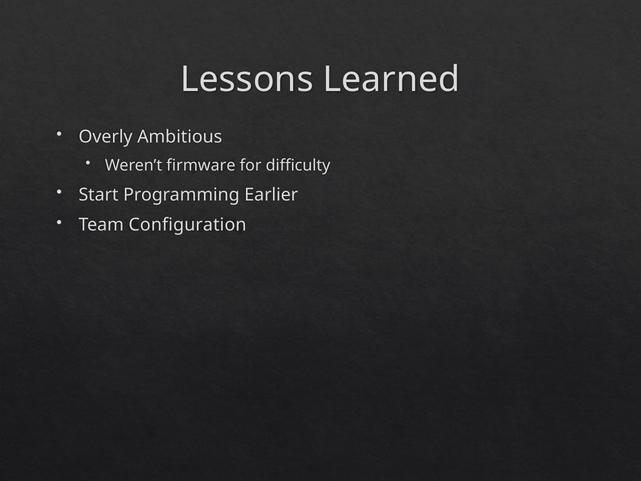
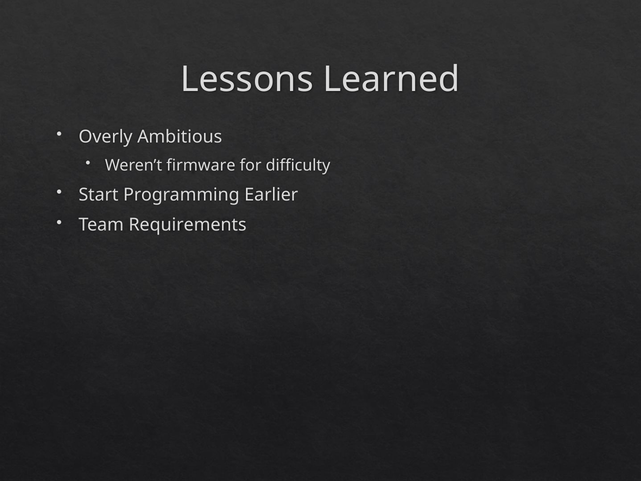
Configuration: Configuration -> Requirements (188, 225)
